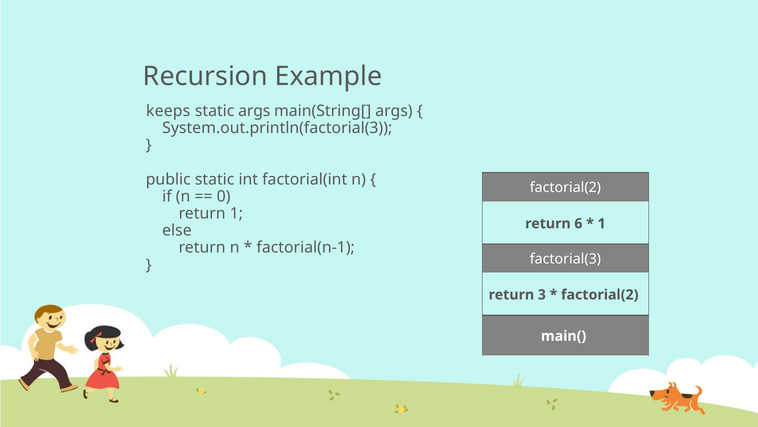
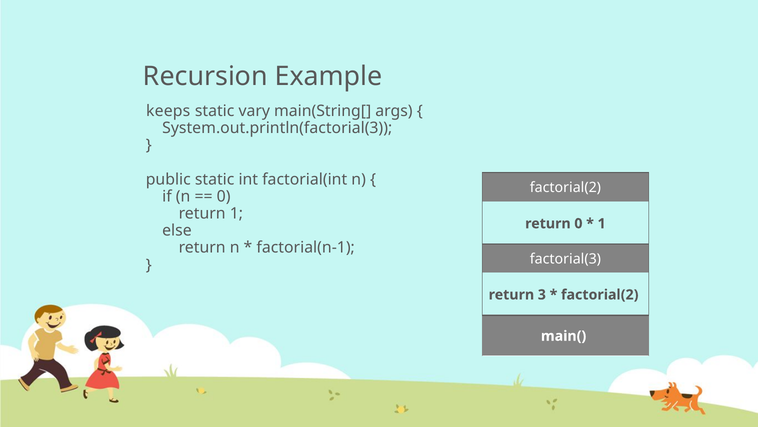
static args: args -> vary (254, 111)
return 6: 6 -> 0 (578, 223)
